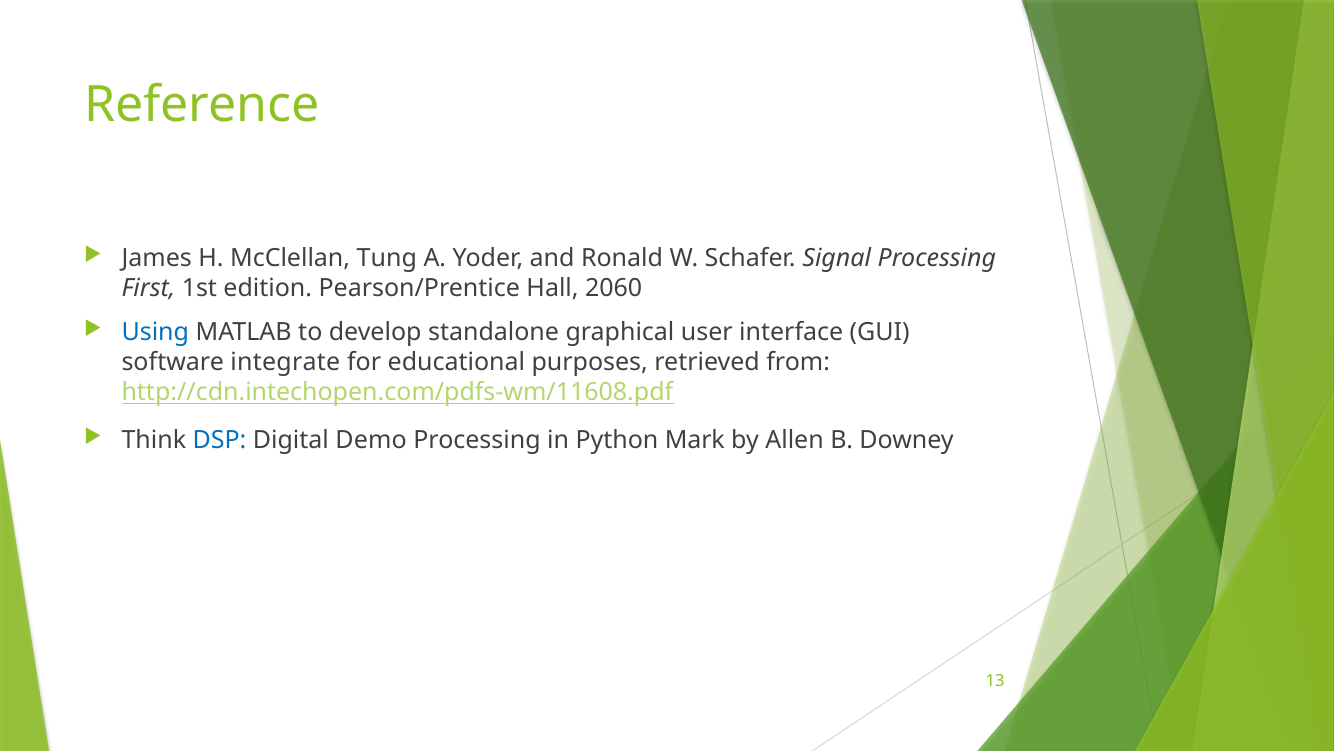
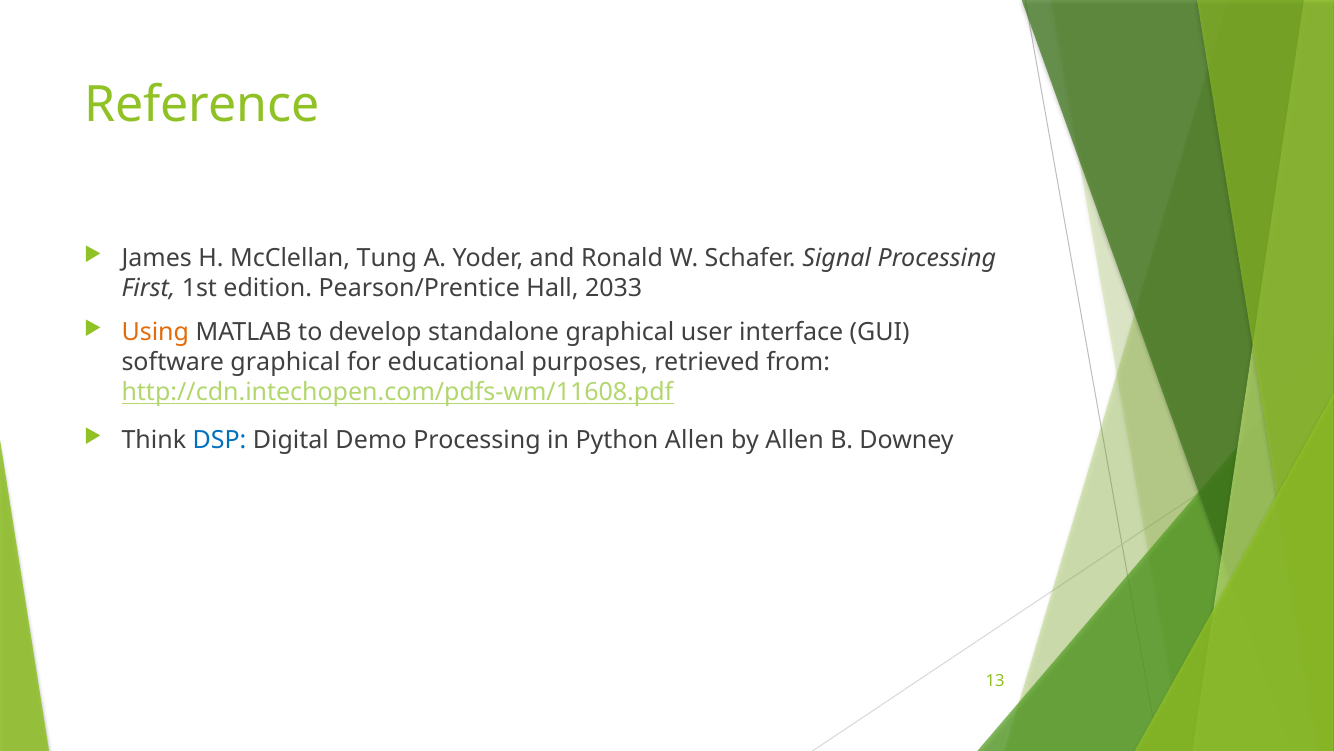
2060: 2060 -> 2033 (614, 288)
Using colour: blue -> orange (155, 332)
software integrate: integrate -> graphical (285, 362)
Python Mark: Mark -> Allen (695, 440)
